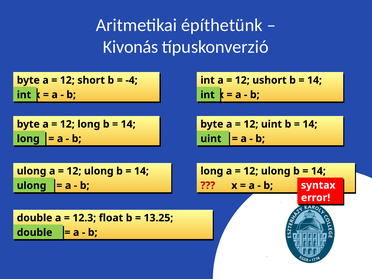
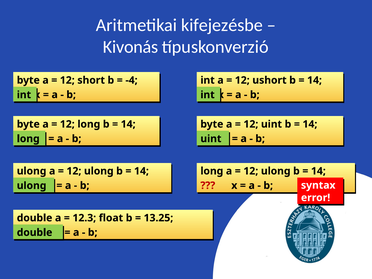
építhetünk: építhetünk -> kifejezésbe (222, 25)
